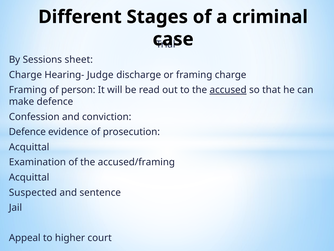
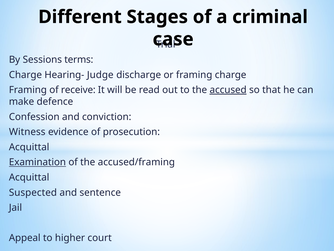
sheet: sheet -> terms (79, 60)
person: person -> receive (78, 90)
Defence: Defence -> Witness (27, 132)
Examination underline: none -> present (37, 162)
